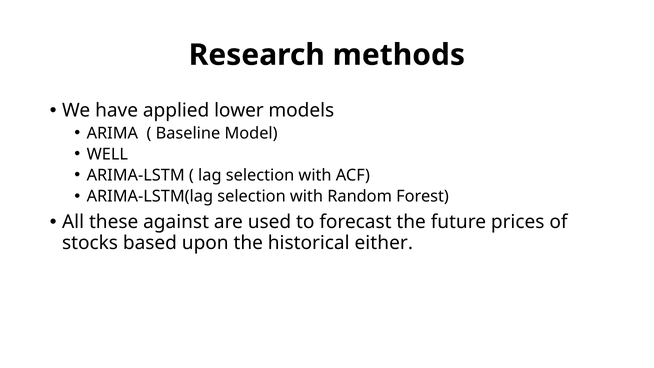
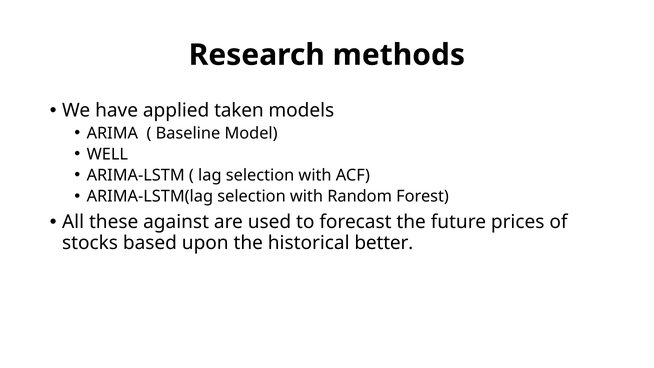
lower: lower -> taken (239, 111)
either: either -> better (384, 243)
